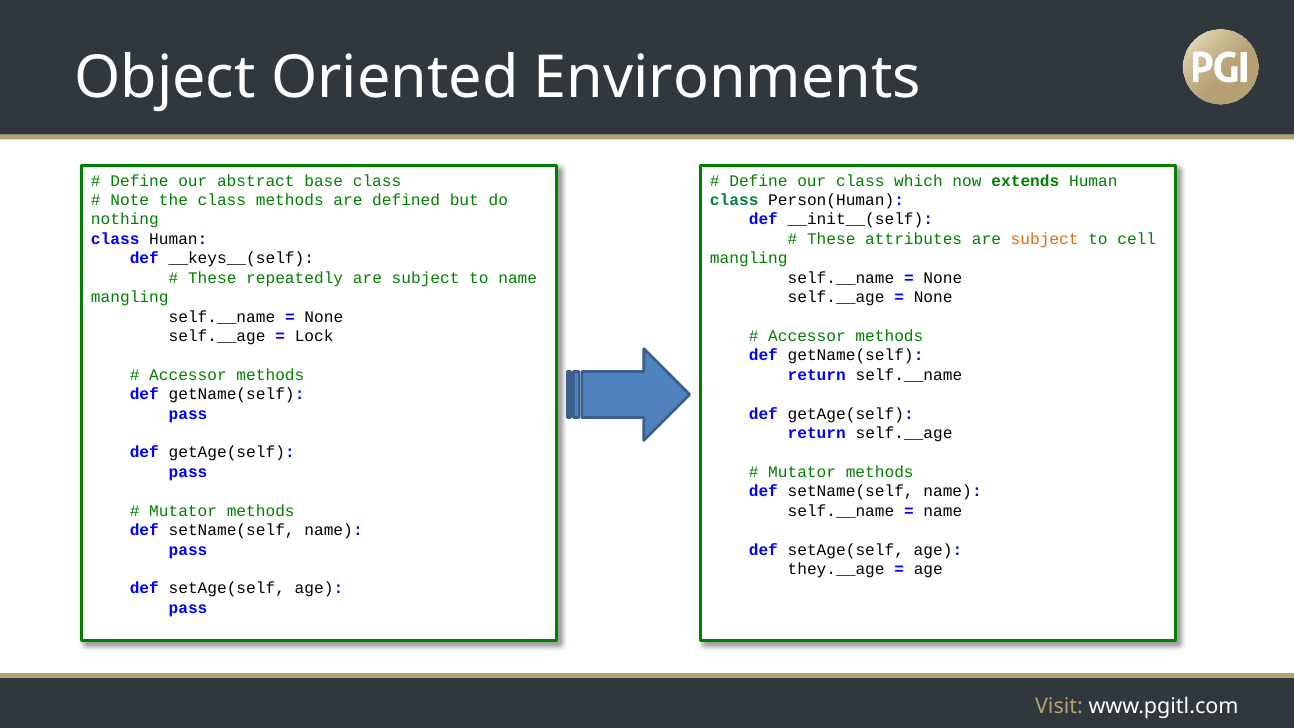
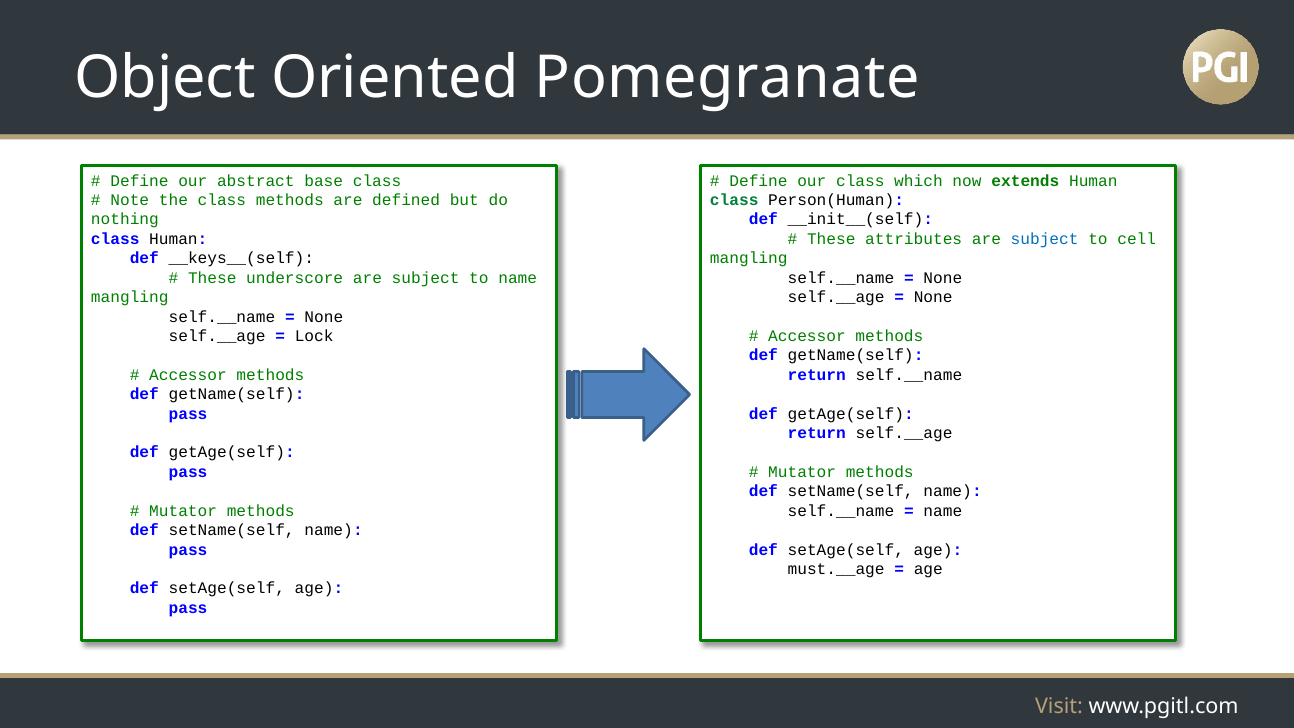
Environments: Environments -> Pomegranate (727, 78)
subject colour: orange -> blue (1045, 239)
repeatedly: repeatedly -> underscore (295, 278)
they.__age: they.__age -> must.__age (836, 569)
